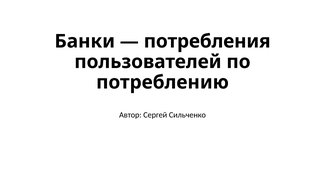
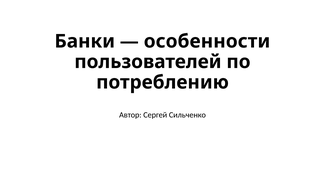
потребления: потребления -> особенности (207, 41)
